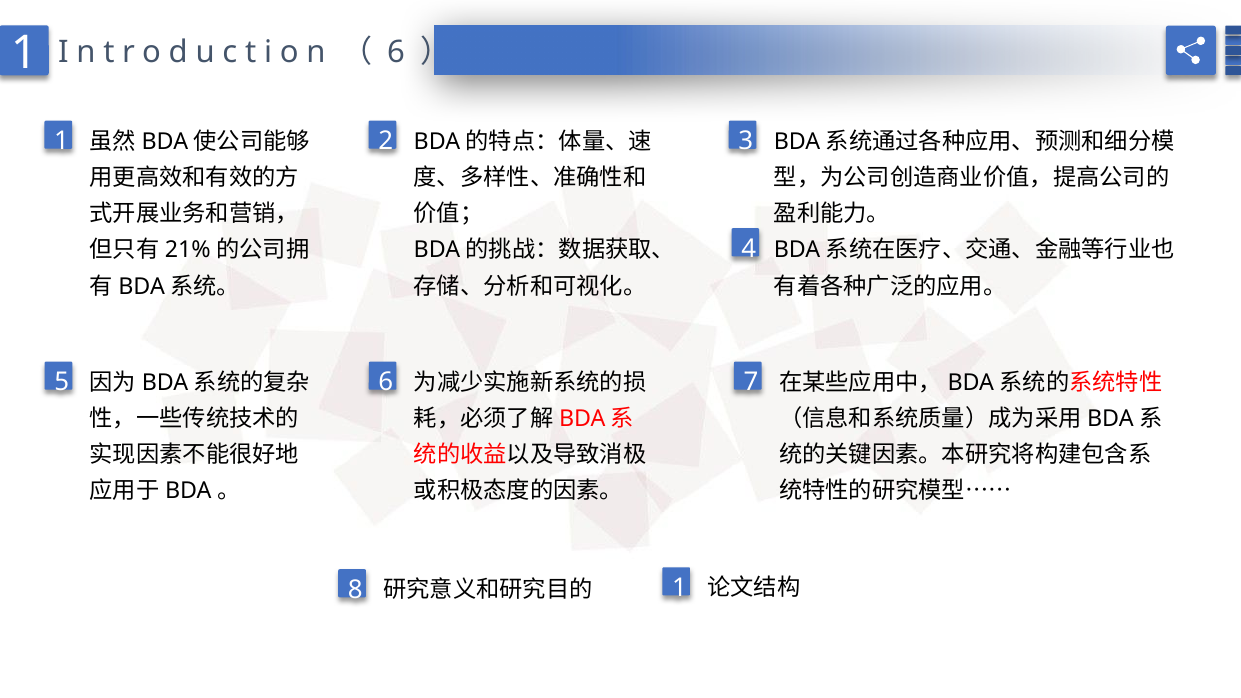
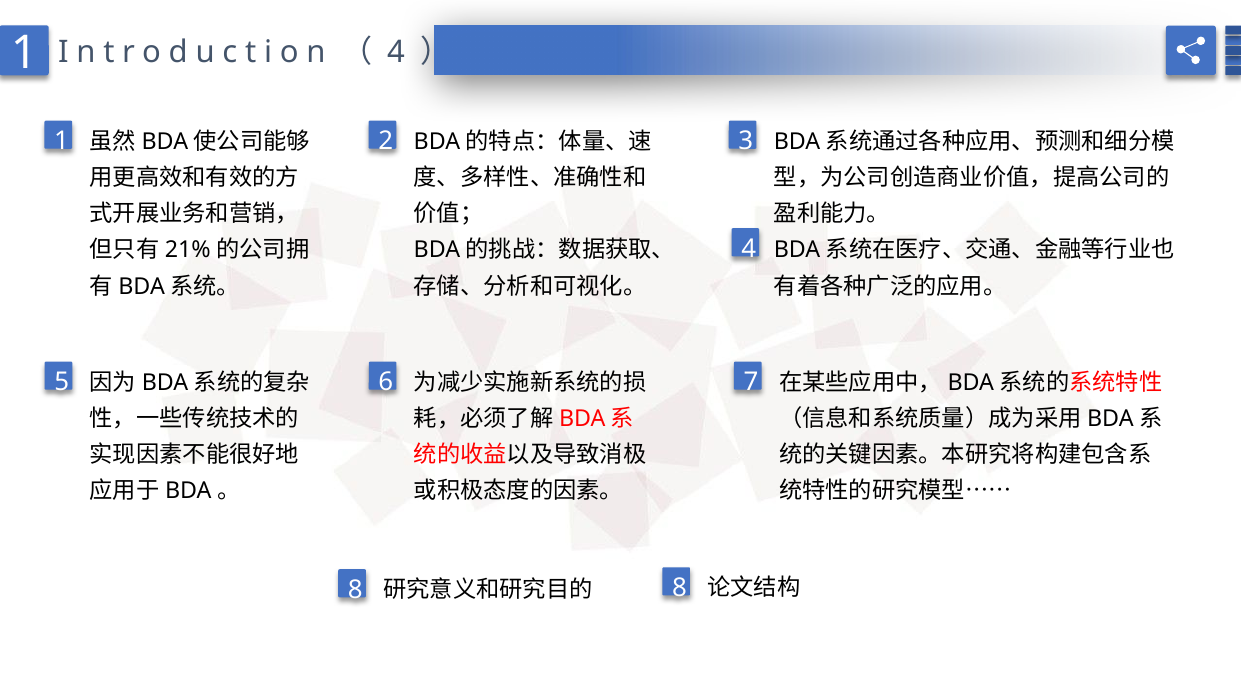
6: 6 -> 4 (396, 53)
1: 1 -> 8 (679, 588)
